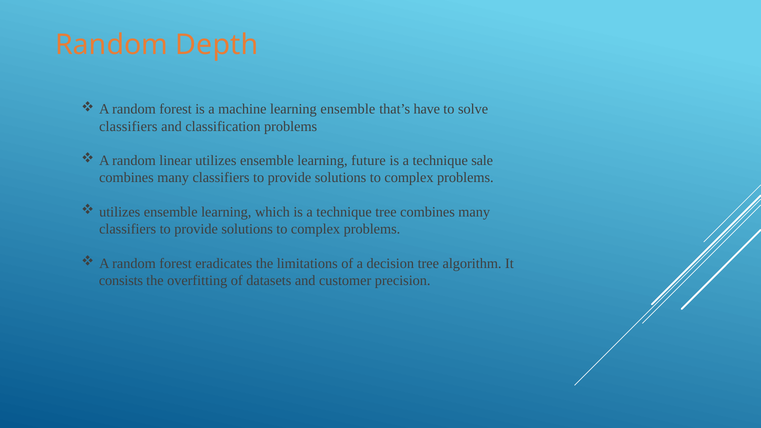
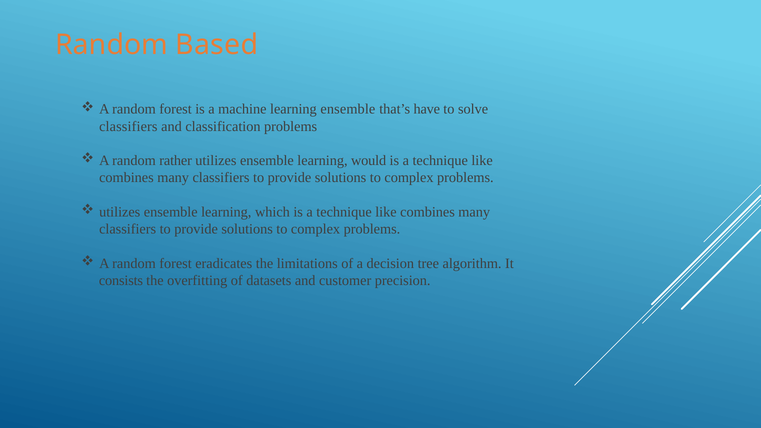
Depth: Depth -> Based (217, 45)
linear: linear -> rather (176, 161)
future: future -> would (369, 161)
sale: sale -> like (482, 161)
tree: tree -> like (386, 212)
